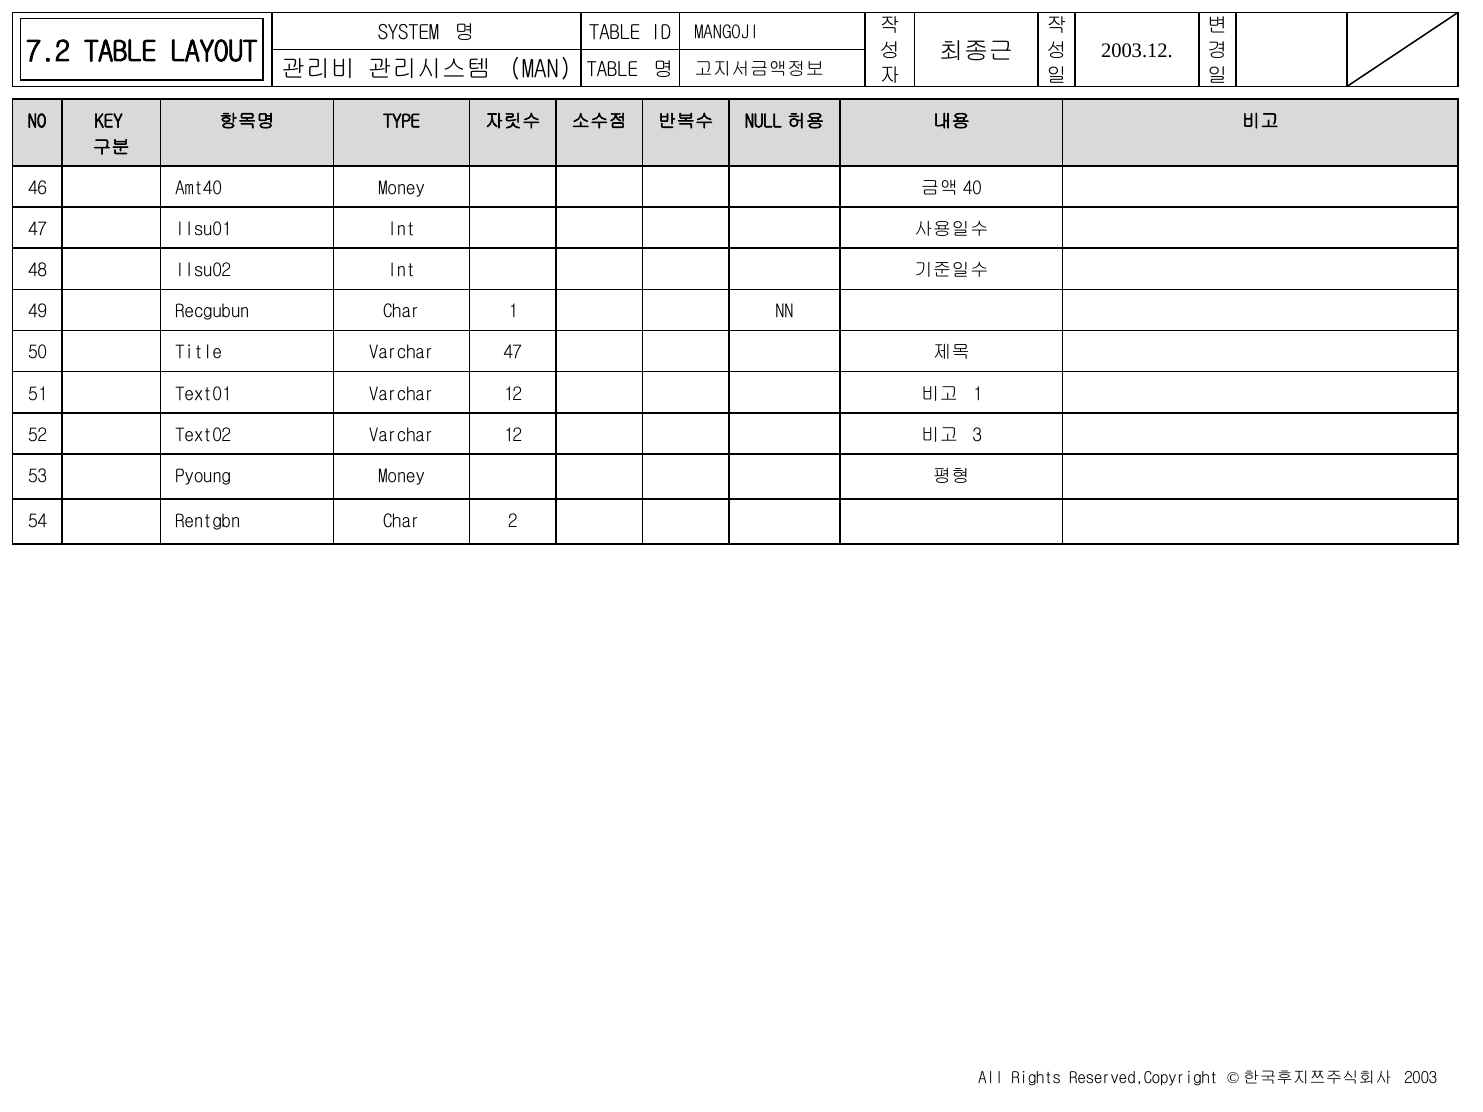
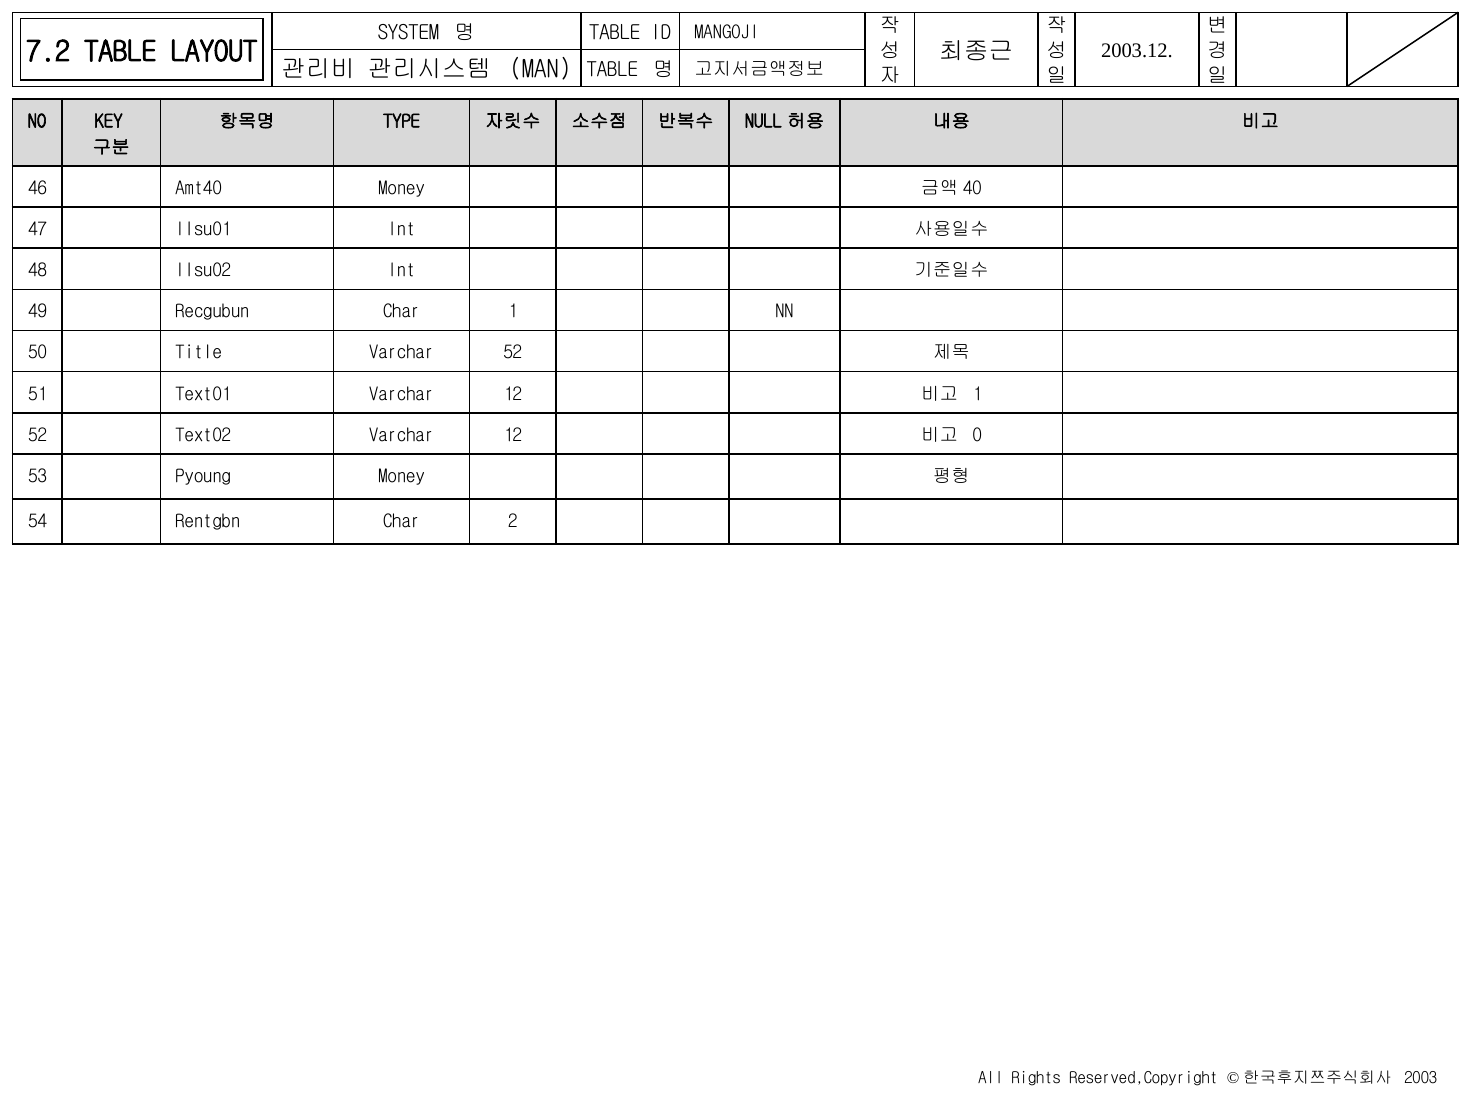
Varchar 47: 47 -> 52 (513, 353)
3: 3 -> 0 (977, 435)
